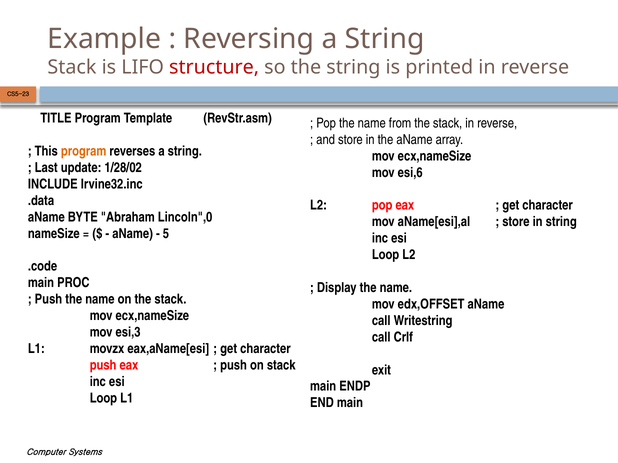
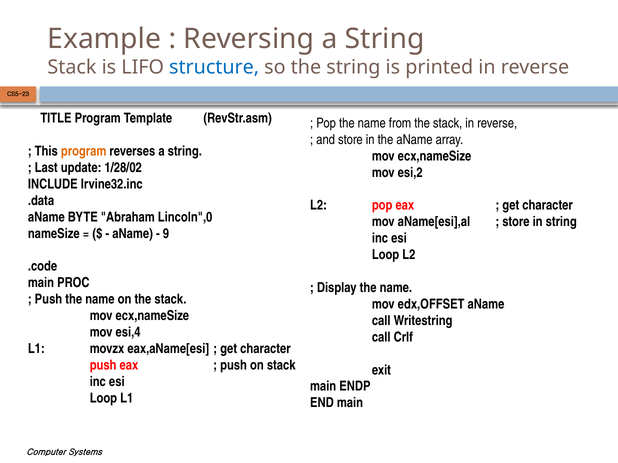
structure colour: red -> blue (214, 67)
esi,6: esi,6 -> esi,2 (410, 173)
5: 5 -> 9 (166, 234)
esi,3: esi,3 -> esi,4 (128, 333)
